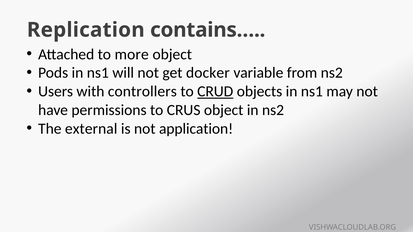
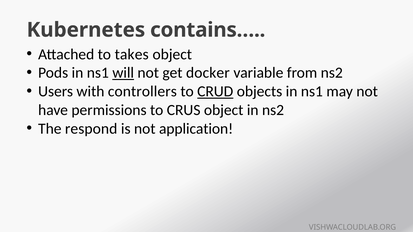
Replication: Replication -> Kubernetes (86, 30)
more: more -> takes (132, 54)
will underline: none -> present (123, 73)
external: external -> respond (91, 129)
